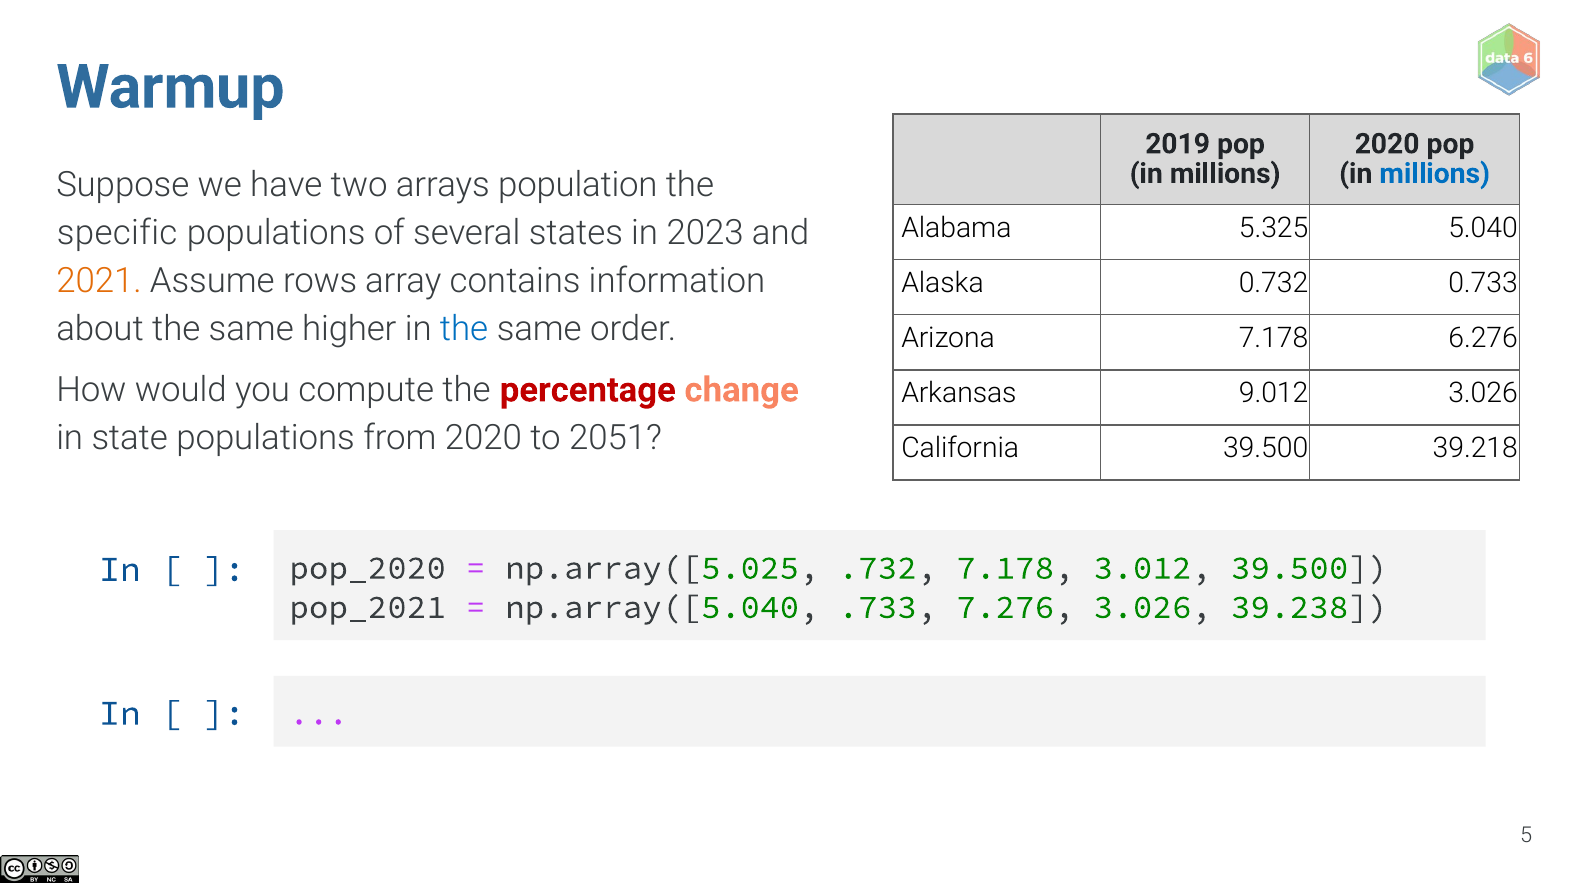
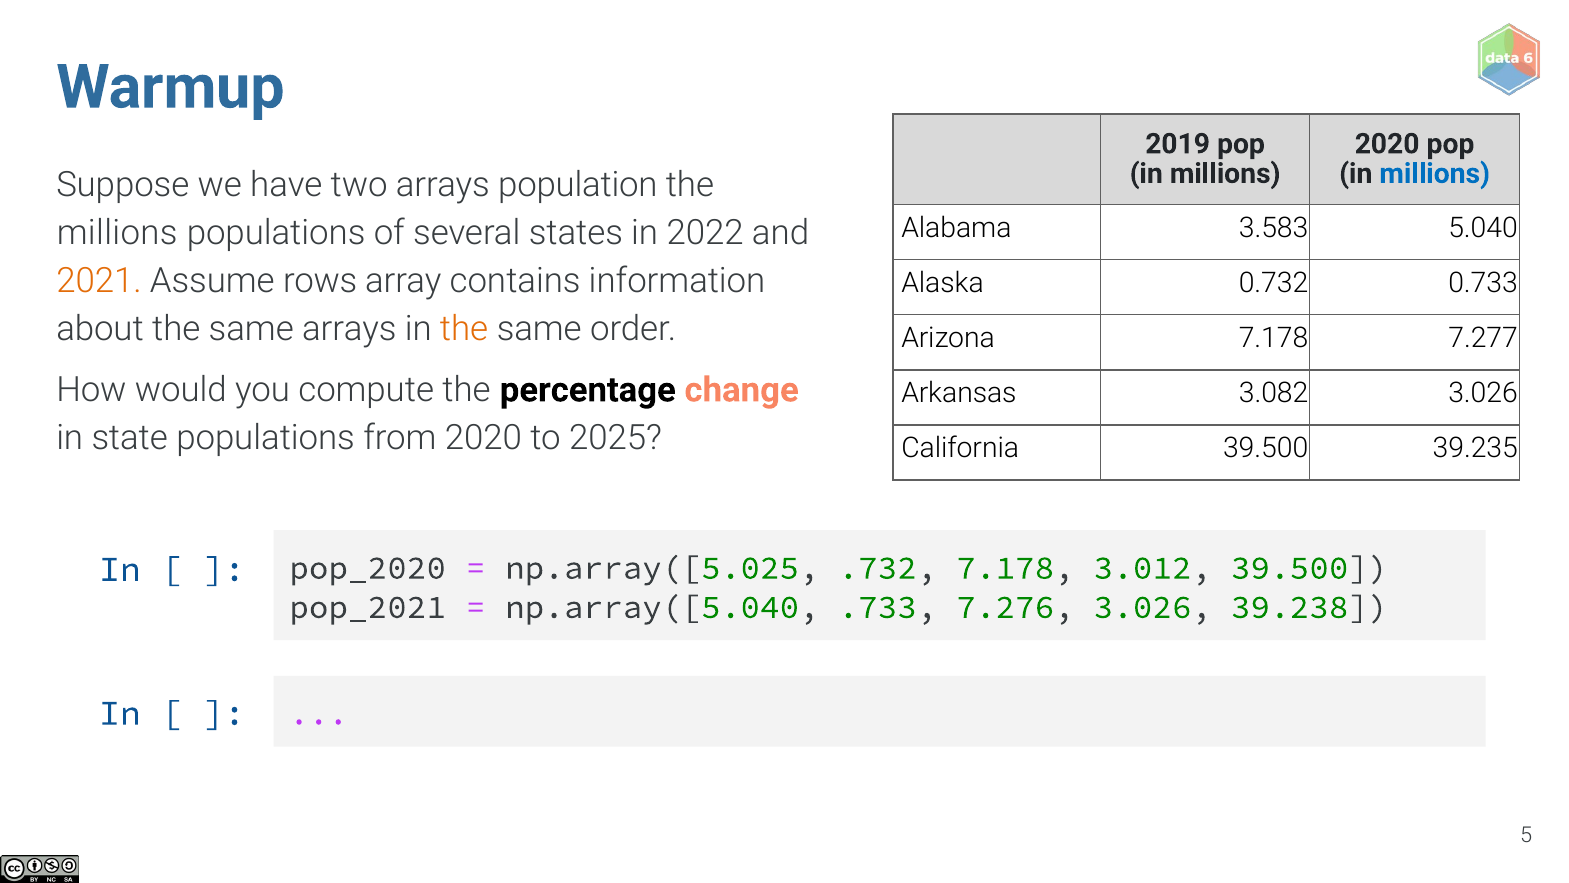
5.325: 5.325 -> 3.583 (1274, 228)
specific: specific -> millions (117, 233)
2023: 2023 -> 2022 (705, 233)
same higher: higher -> arrays (349, 329)
the colour: blue -> orange (464, 329)
6.276: 6.276 -> 7.277 (1483, 338)
percentage colour: red -> black (588, 390)
9.012: 9.012 -> 3.082 (1274, 393)
2051: 2051 -> 2025 (615, 438)
39.218: 39.218 -> 39.235 (1475, 448)
